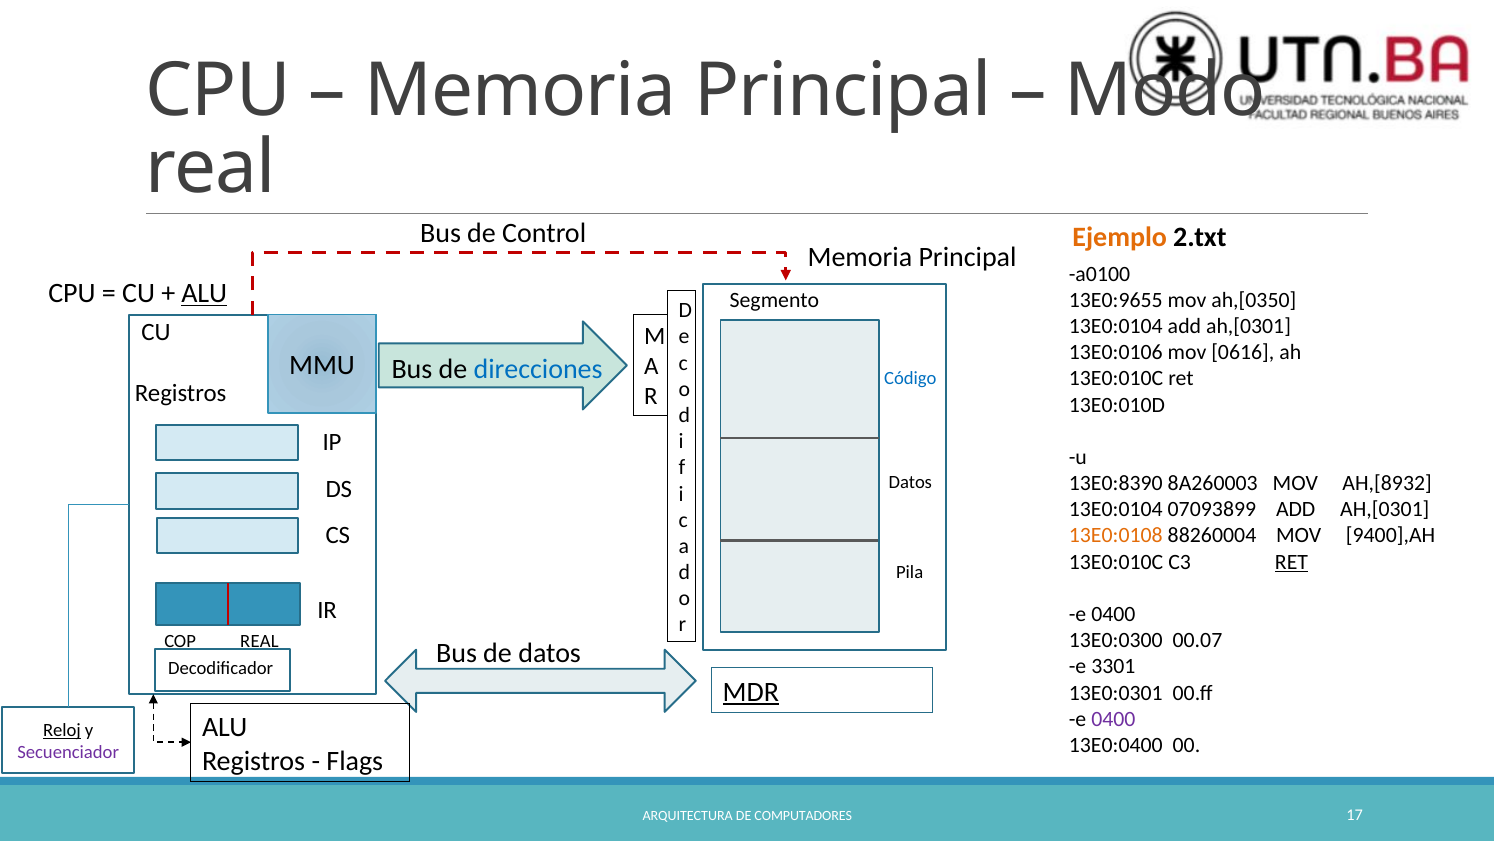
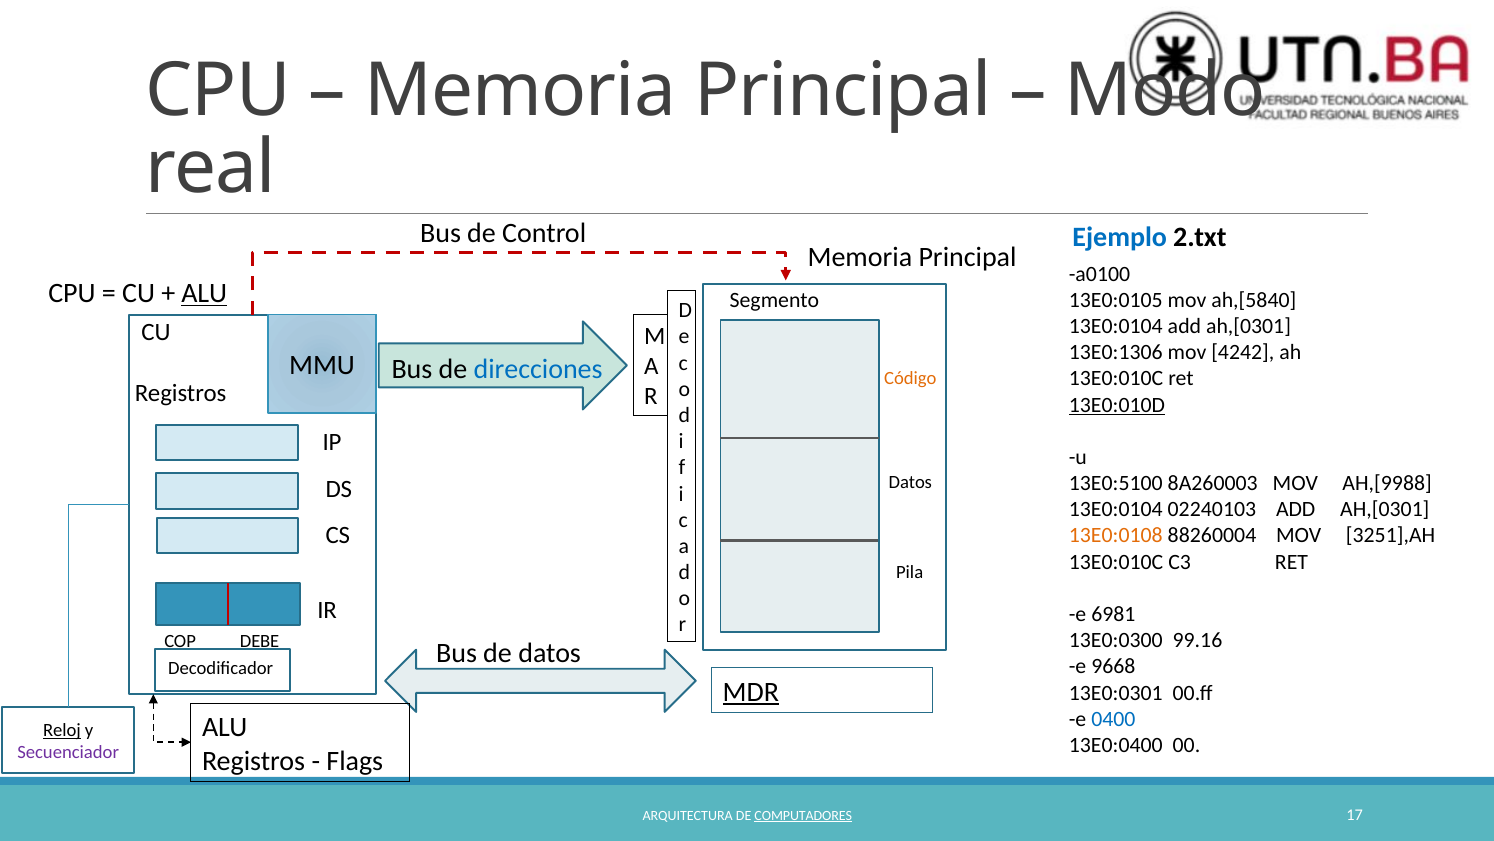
Ejemplo colour: orange -> blue (1120, 237)
13E0:9655: 13E0:9655 -> 13E0:0105 (1116, 300)
ah,[0350: ah,[0350 -> ah,[5840 (1254, 300)
13E0:0106: 13E0:0106 -> 13E0:1306 (1116, 352)
0616: 0616 -> 4242 (1243, 352)
Código colour: blue -> orange (910, 378)
13E0:010D underline: none -> present (1117, 405)
13E0:8390: 13E0:8390 -> 13E0:5100 (1116, 483)
AH,[8932: AH,[8932 -> AH,[9988 (1387, 483)
07093899: 07093899 -> 02240103 (1212, 509)
9400],AH: 9400],AH -> 3251],AH (1391, 536)
RET underline: present -> none (1292, 562)
0400: 0400 -> 6981 (1113, 614)
00.07: 00.07 -> 99.16 (1197, 640)
COP REAL: REAL -> DEBE (260, 641)
3301: 3301 -> 9668 (1113, 666)
0400 colour: purple -> blue (1113, 719)
COMPUTADORES underline: none -> present (803, 815)
